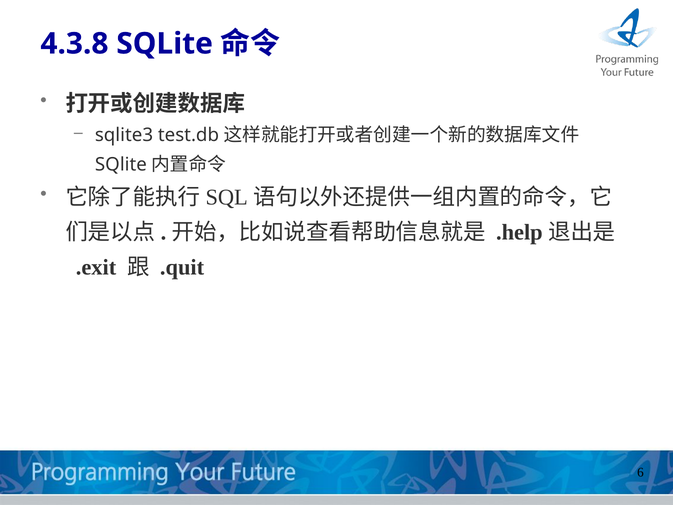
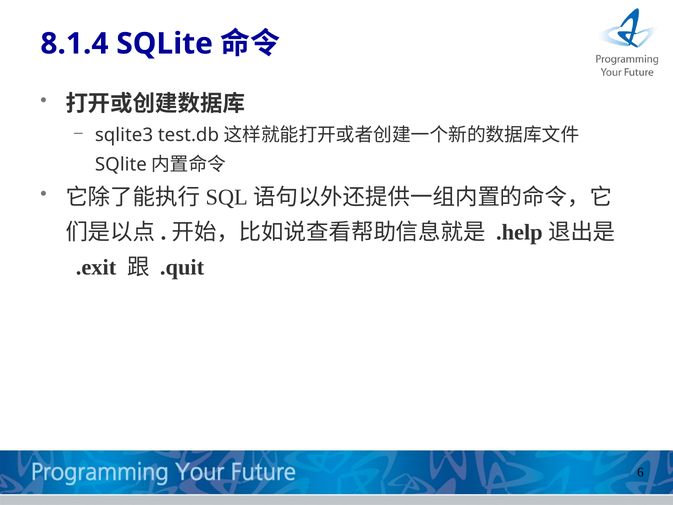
4.3.8: 4.3.8 -> 8.1.4 (74, 44)
